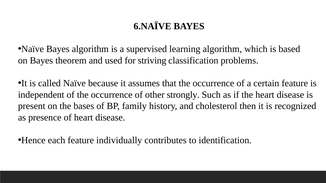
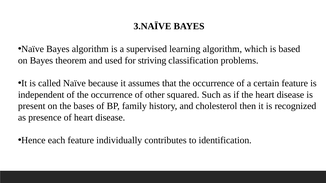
6.NAÏVE: 6.NAÏVE -> 3.NAÏVE (152, 26)
strongly: strongly -> squared (183, 95)
